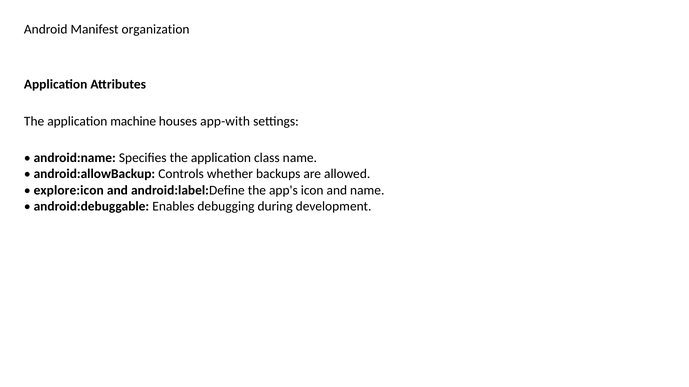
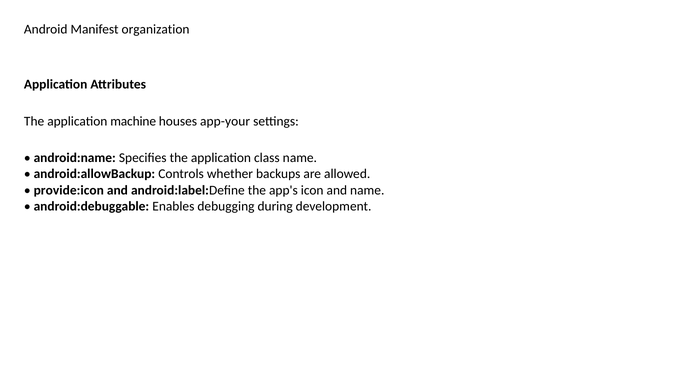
app-with: app-with -> app-your (225, 121)
explore:icon: explore:icon -> provide:icon (69, 190)
